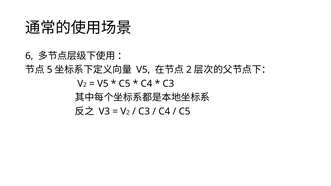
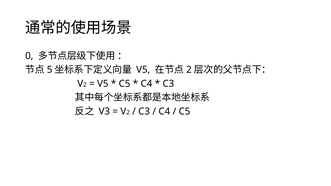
6: 6 -> 0 (29, 56)
